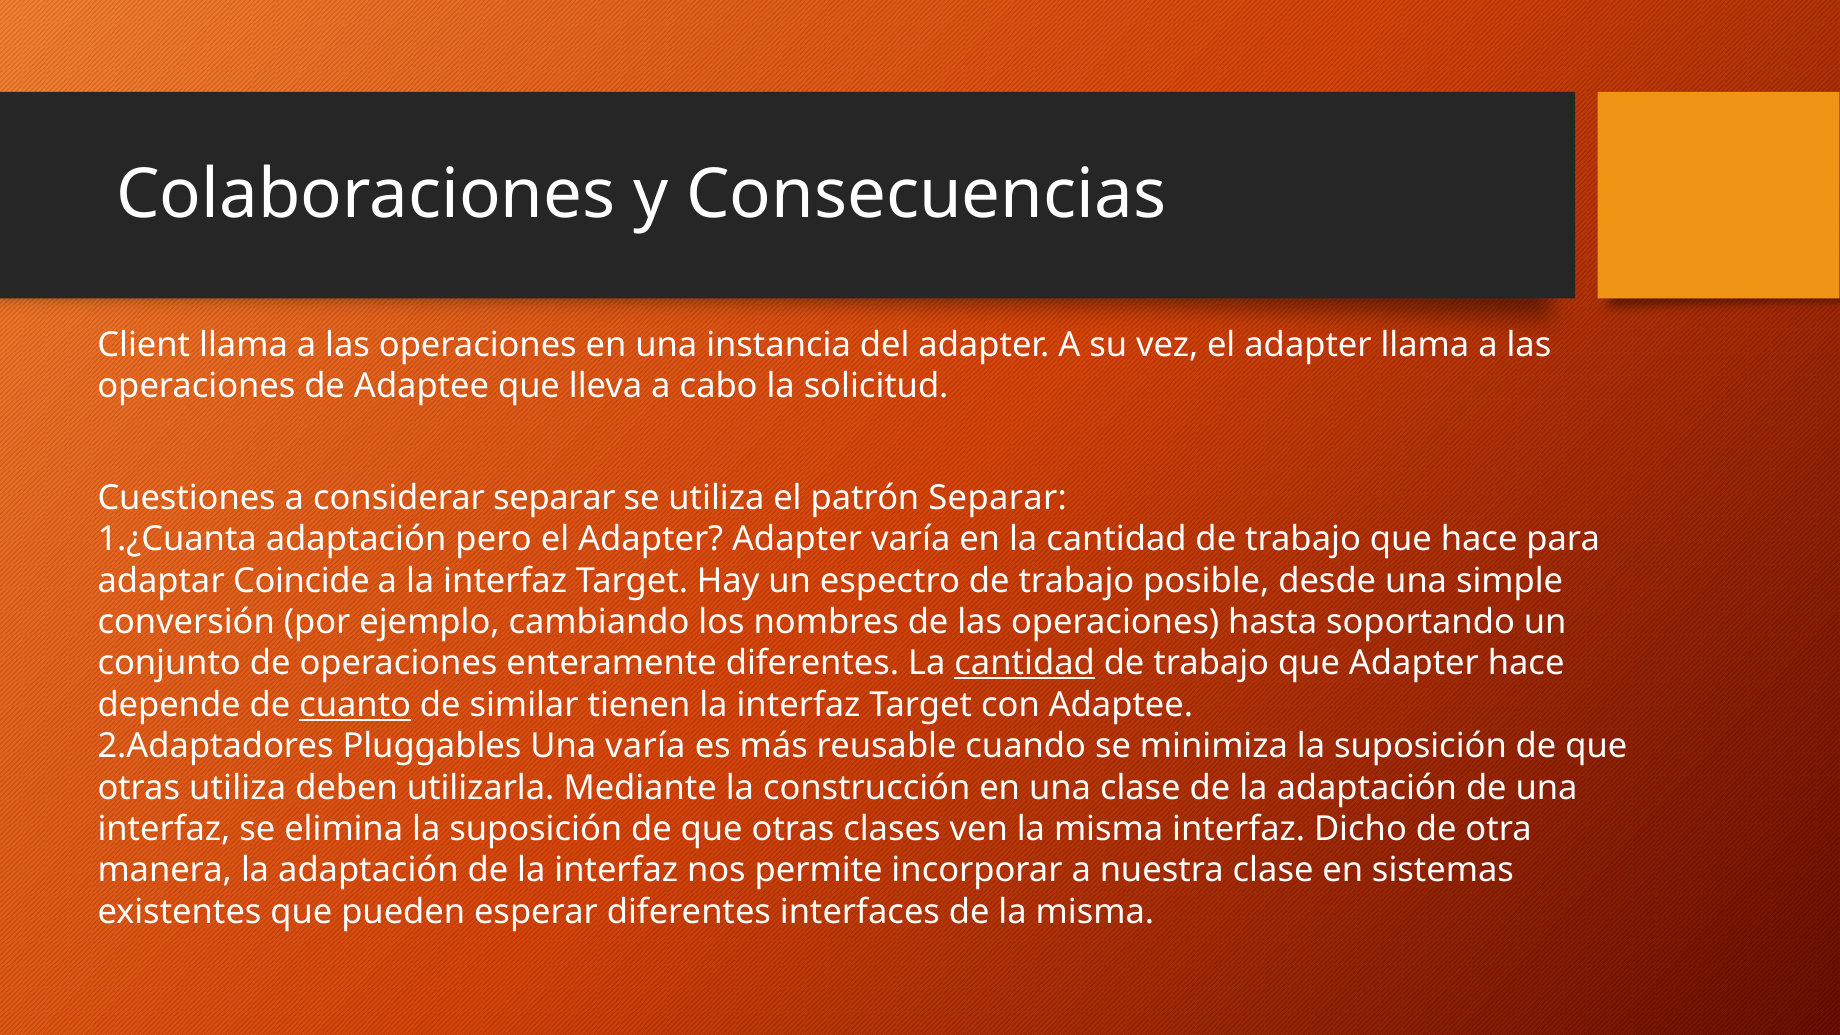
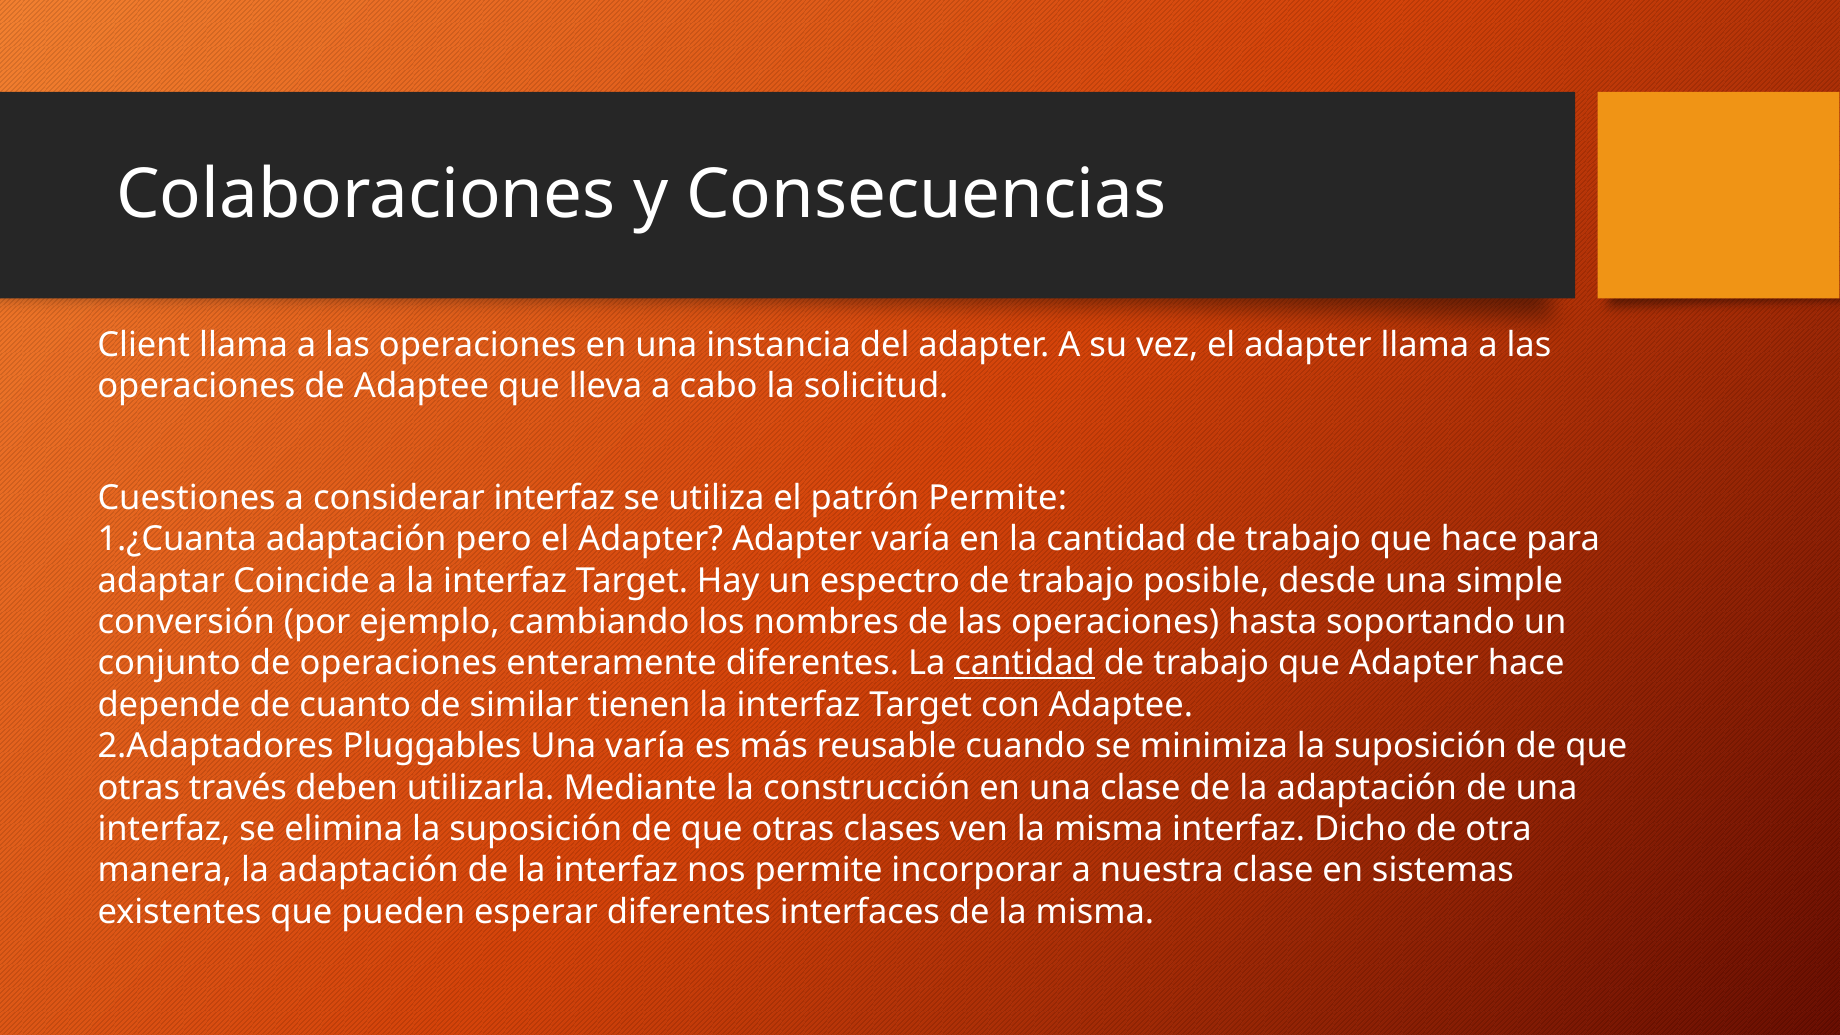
considerar separar: separar -> interfaz (554, 498)
patrón Separar: Separar -> Permite (998, 498)
cuanto underline: present -> none (355, 705)
otras utiliza: utiliza -> través (238, 788)
